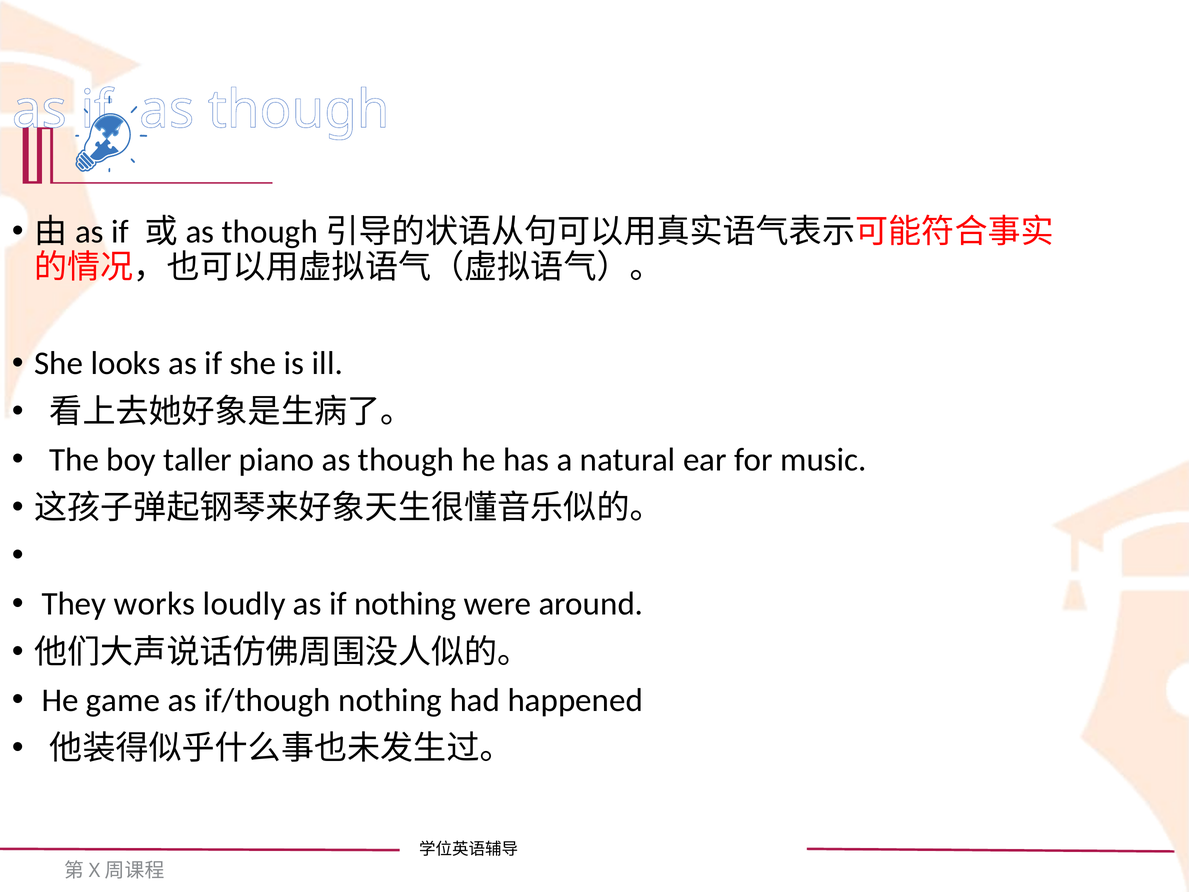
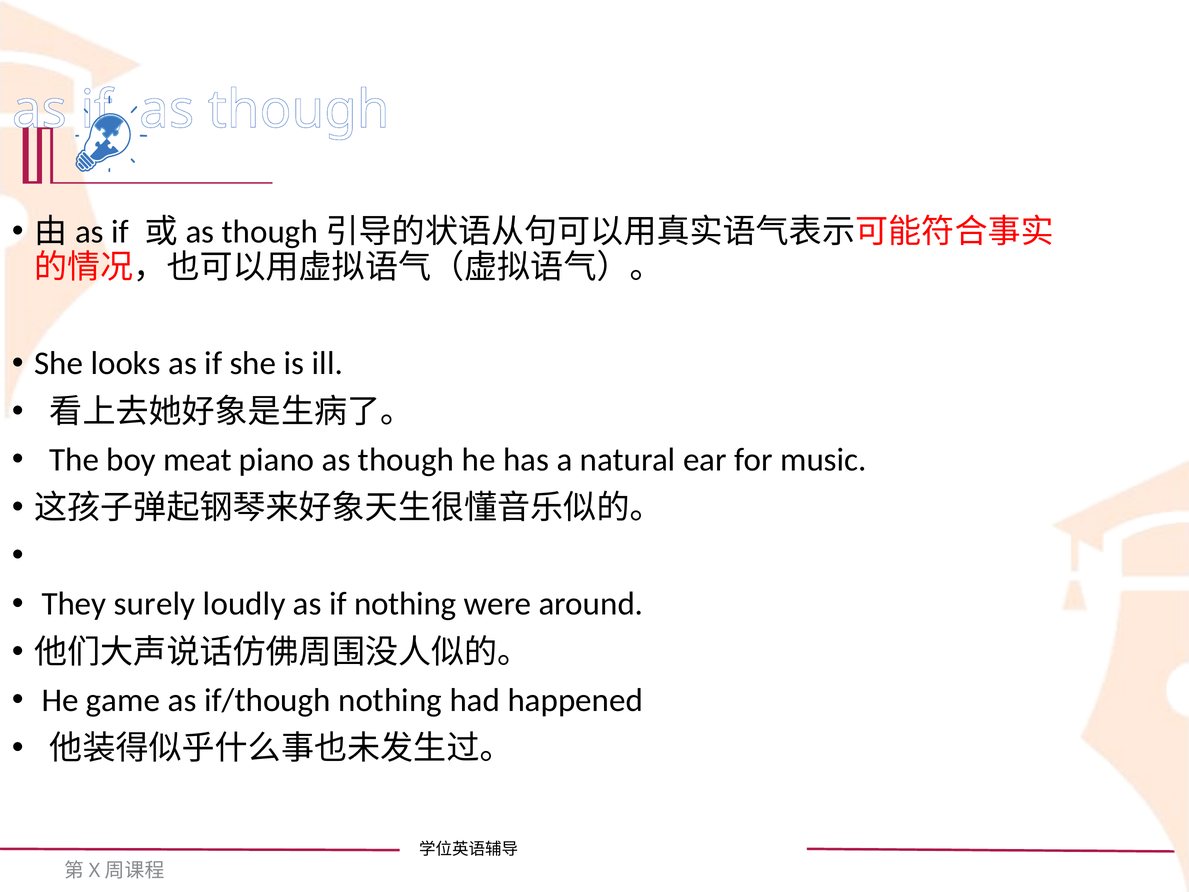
taller: taller -> meat (198, 460)
works: works -> surely (154, 604)
